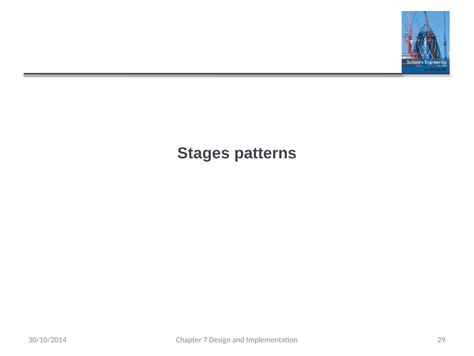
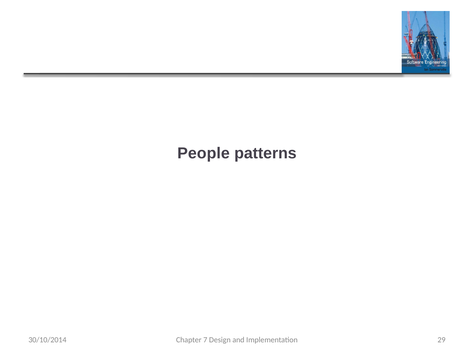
Stages: Stages -> People (204, 153)
